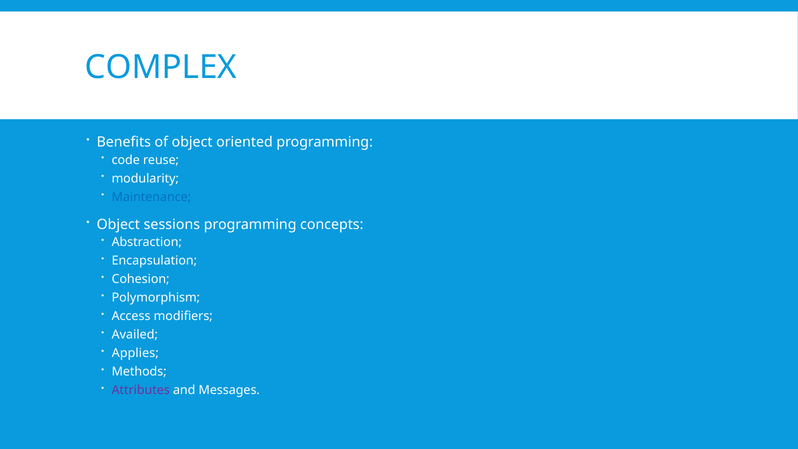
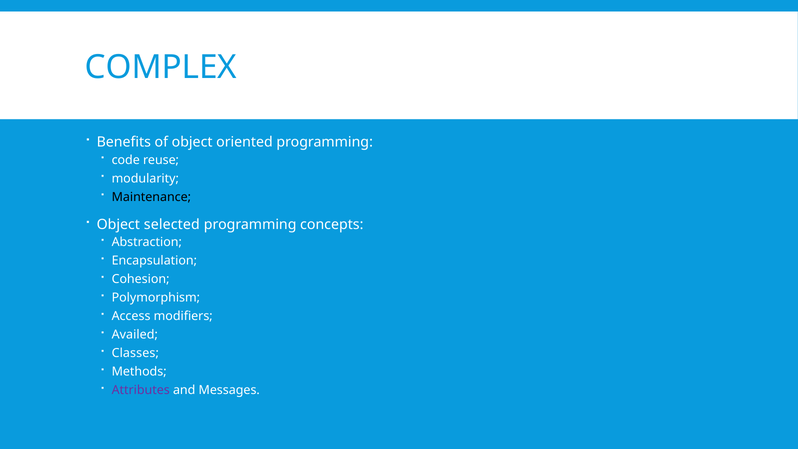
Maintenance colour: blue -> black (151, 197)
sessions: sessions -> selected (172, 225)
Applies: Applies -> Classes (135, 353)
